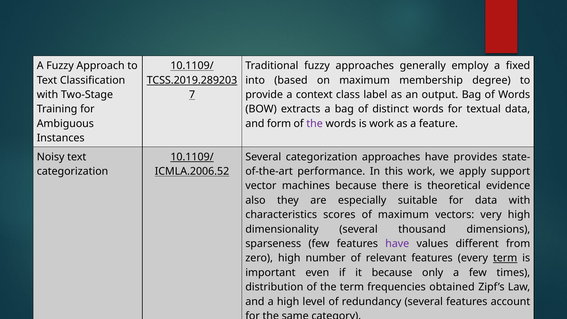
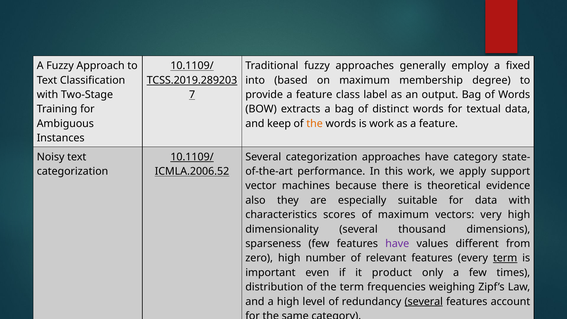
provide a context: context -> feature (314, 95)
form: form -> keep (279, 124)
the colour: purple -> orange (315, 124)
have provides: provides -> category (475, 157)
it because: because -> product (392, 273)
obtained: obtained -> weighing (452, 287)
several underline: none -> present (424, 301)
